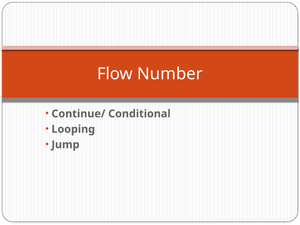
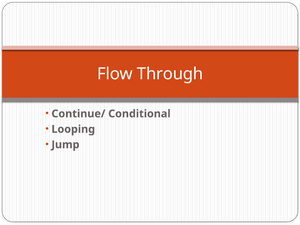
Number: Number -> Through (170, 74)
